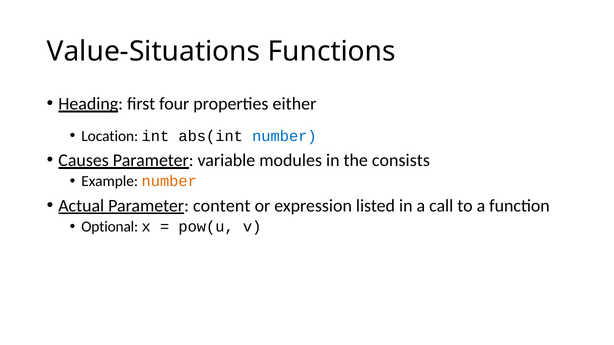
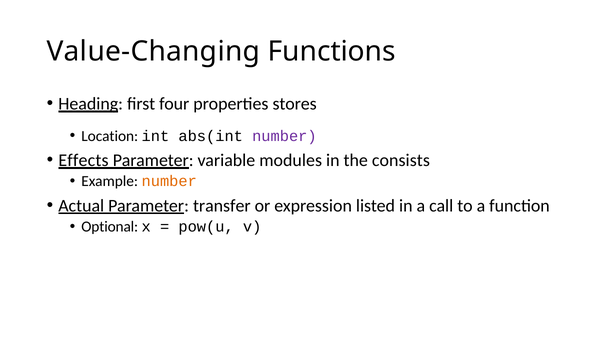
Value-Situations: Value-Situations -> Value-Changing (153, 52)
either: either -> stores (295, 104)
number colour: blue -> purple (284, 136)
Causes: Causes -> Effects (83, 160)
content: content -> transfer (222, 206)
